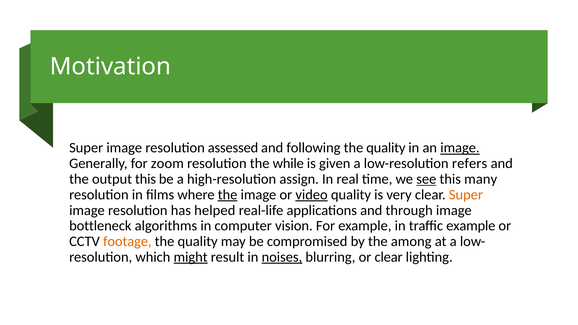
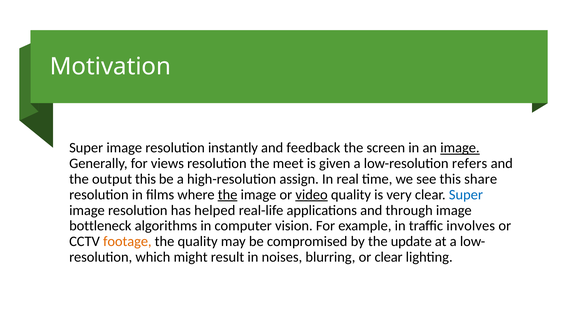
assessed: assessed -> instantly (233, 148)
following: following -> feedback (313, 148)
quality: quality -> screen (386, 148)
zoom: zoom -> views (167, 164)
while: while -> meet (288, 164)
see underline: present -> none (426, 179)
many: many -> share (481, 179)
Super colour: orange -> blue (466, 195)
traffic example: example -> involves (471, 226)
among: among -> update (411, 242)
might underline: present -> none (191, 257)
noises underline: present -> none (282, 257)
